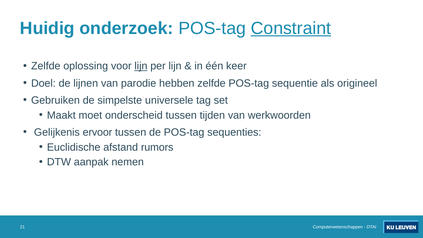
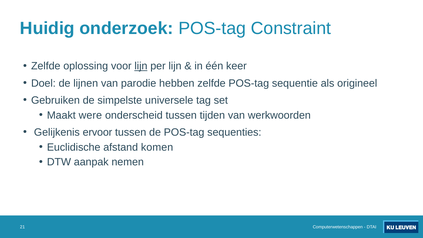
Constraint underline: present -> none (291, 28)
moet: moet -> were (90, 115)
rumors: rumors -> komen (157, 147)
